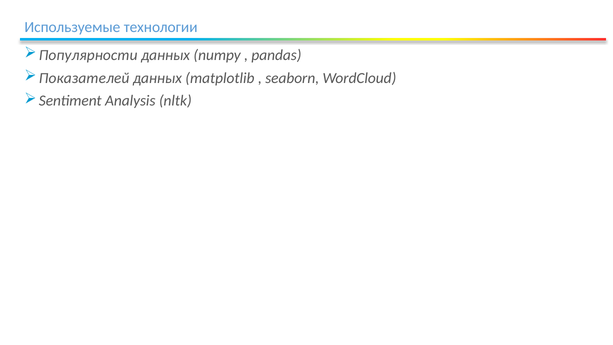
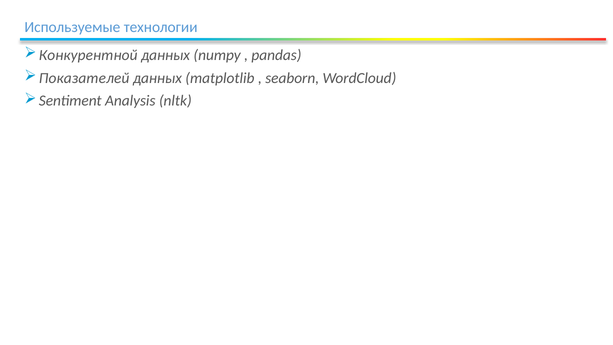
Популярности: Популярности -> Конкурентной (88, 55)
